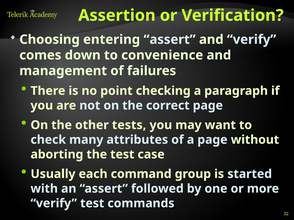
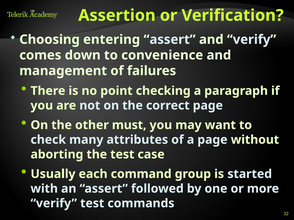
tests: tests -> must (129, 125)
